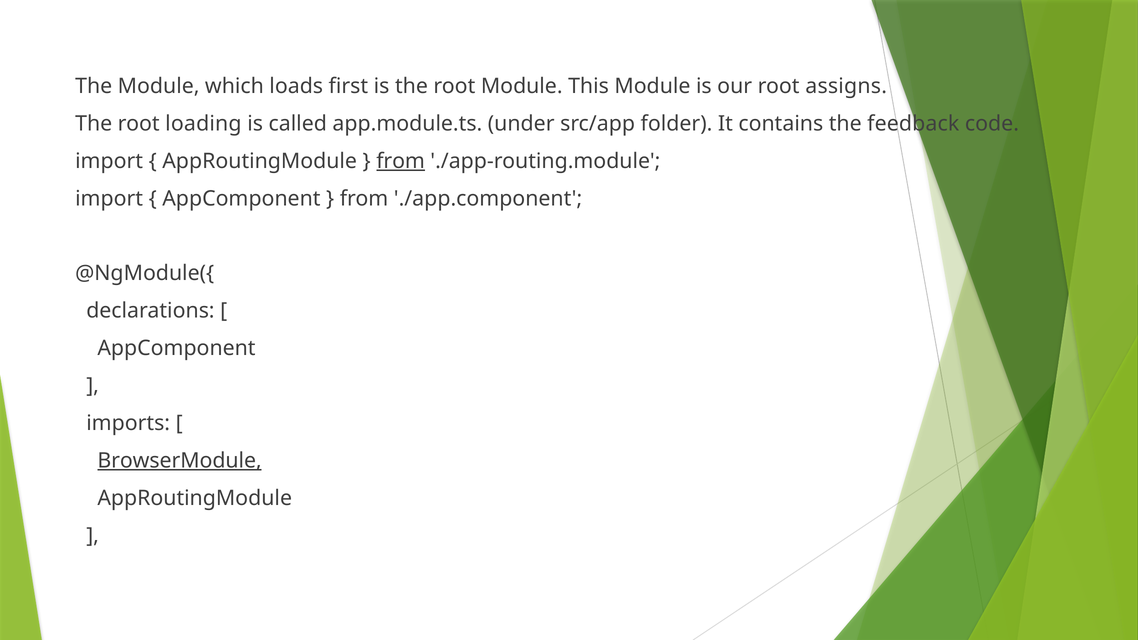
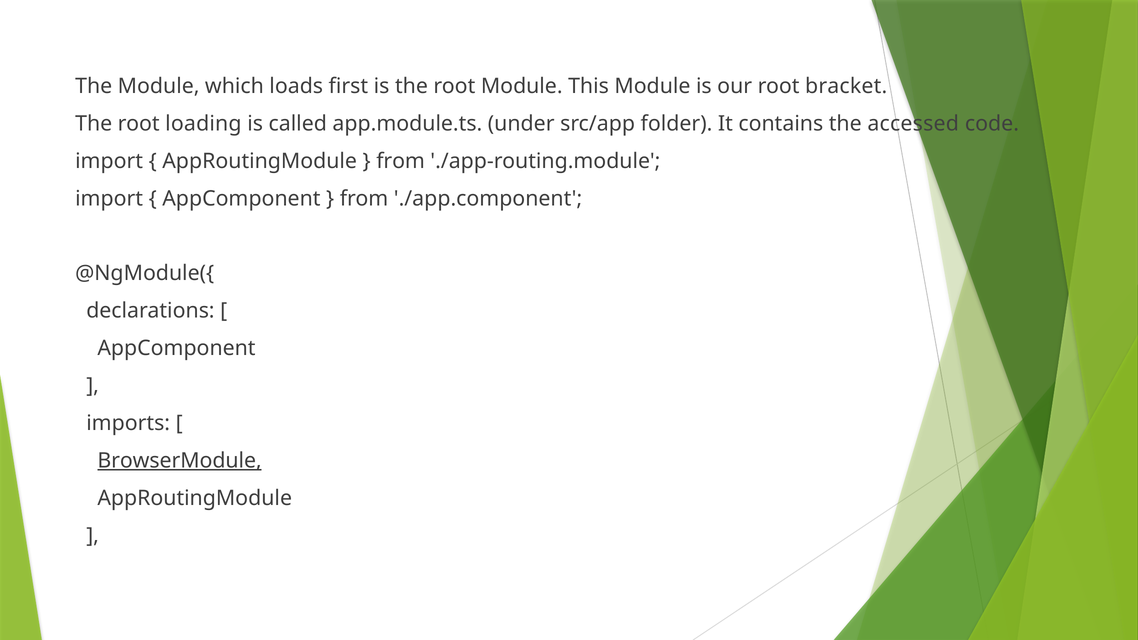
assigns: assigns -> bracket (846, 86)
feedback: feedback -> accessed (913, 124)
from underline: present -> none (401, 161)
